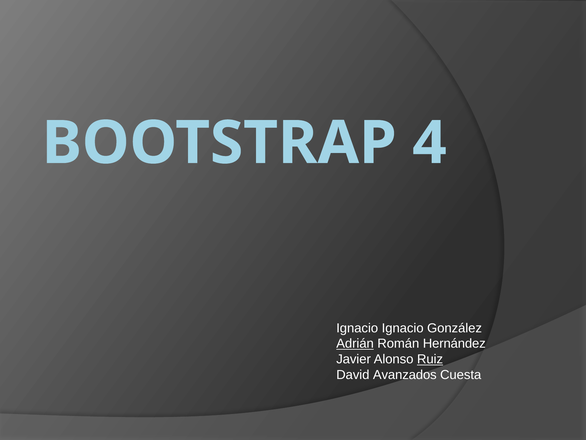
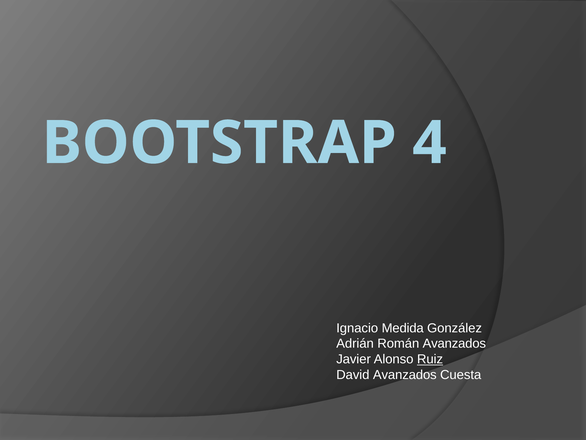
Ignacio Ignacio: Ignacio -> Medida (403, 328)
Adrián underline: present -> none (355, 343)
Román Hernández: Hernández -> Avanzados (454, 343)
